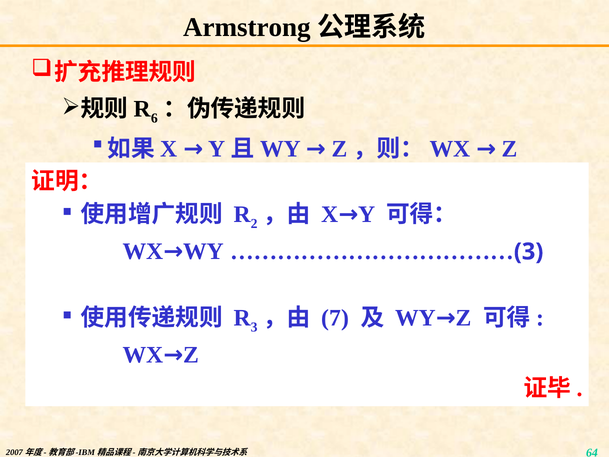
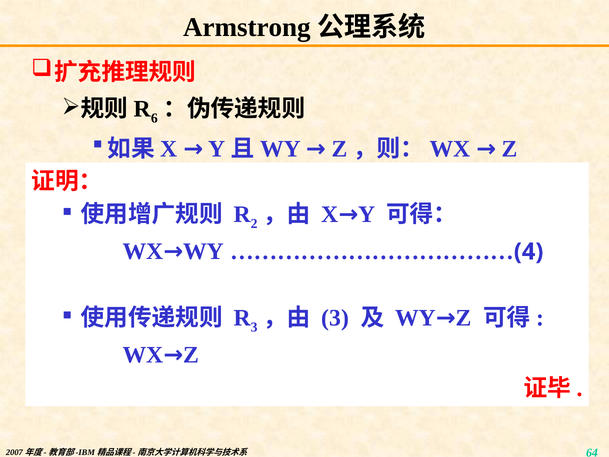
3: 3 -> 4 (529, 252)
7: 7 -> 3 (335, 318)
